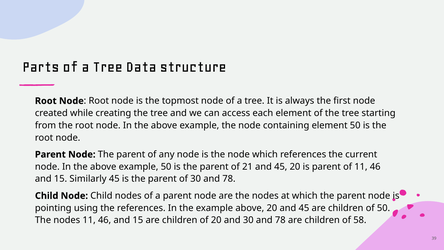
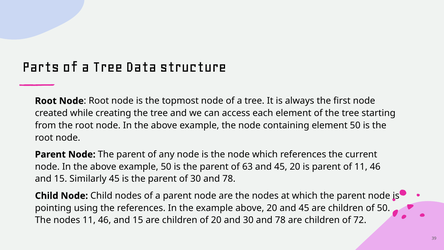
21: 21 -> 63 (247, 167)
58: 58 -> 72 (360, 220)
